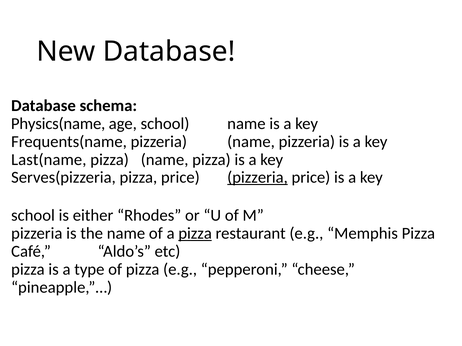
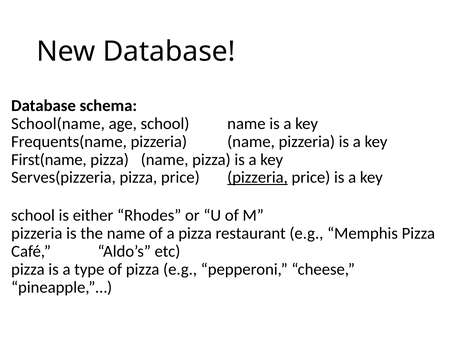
Physics(name: Physics(name -> School(name (58, 124)
Last(name: Last(name -> First(name (49, 160)
pizza underline: present -> none (195, 234)
